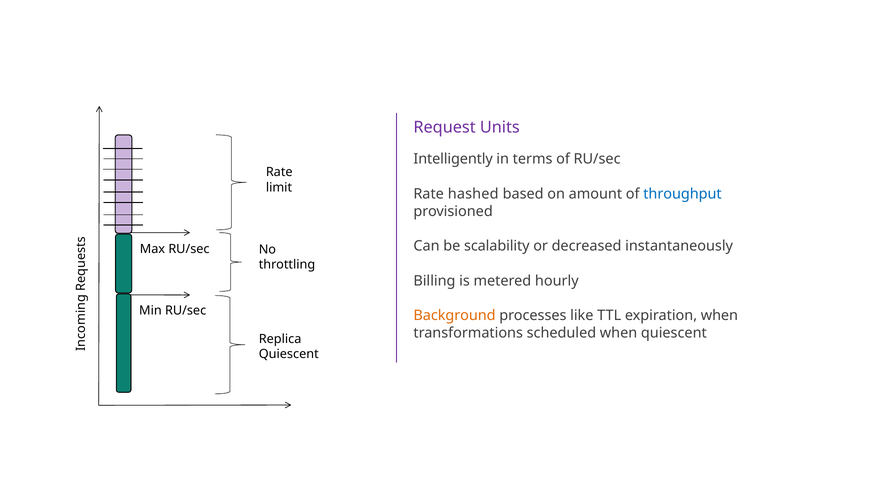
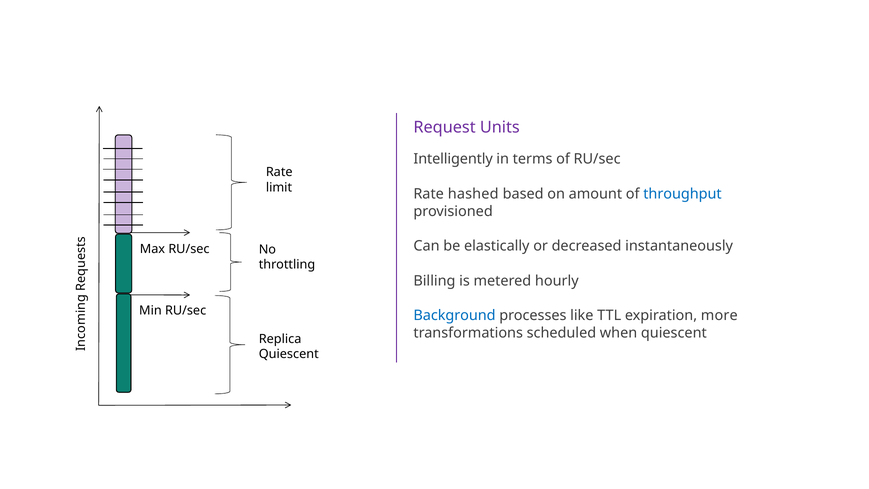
scalability: scalability -> elastically (497, 246)
Background colour: orange -> blue (455, 315)
expiration when: when -> more (719, 315)
